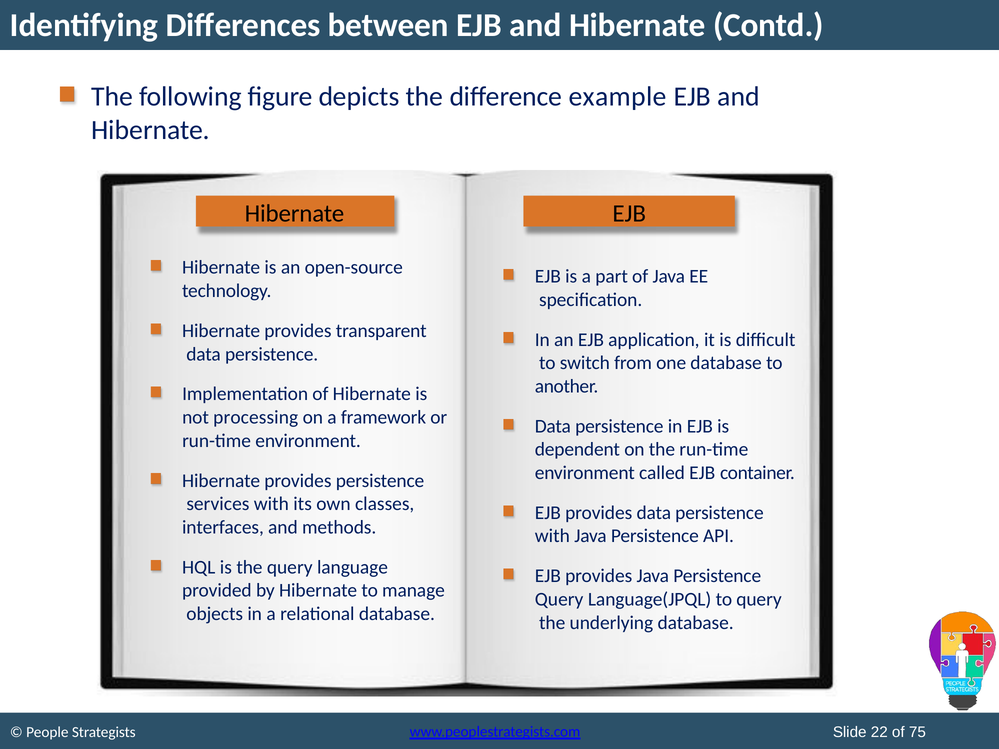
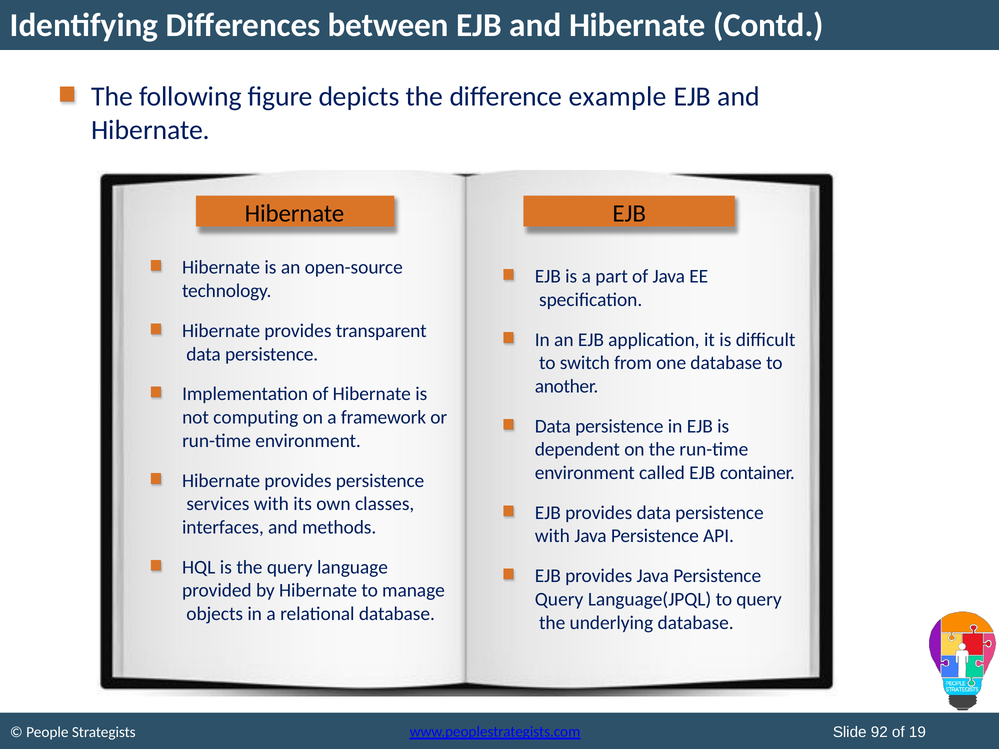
processing: processing -> computing (256, 418)
22: 22 -> 92 (879, 733)
75: 75 -> 19 (917, 733)
